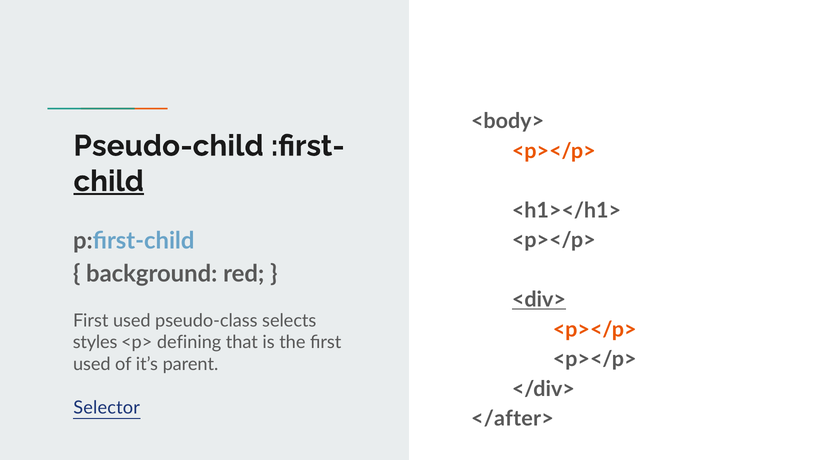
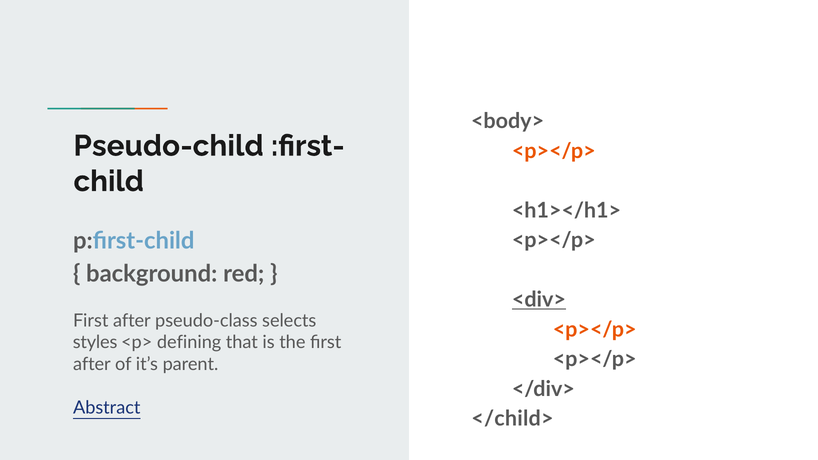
child underline: present -> none (109, 181)
used: used -> after (132, 321)
used: used -> after (92, 364)
Selector: Selector -> Abstract (107, 408)
</after>: </after> -> </child> (512, 419)
